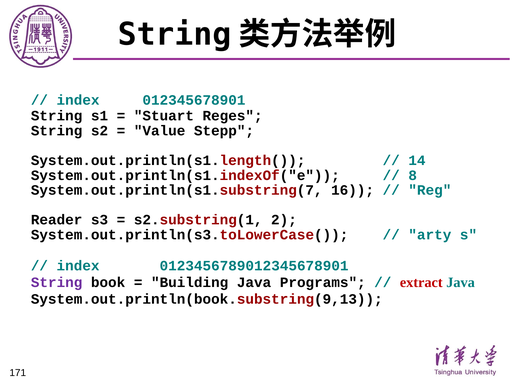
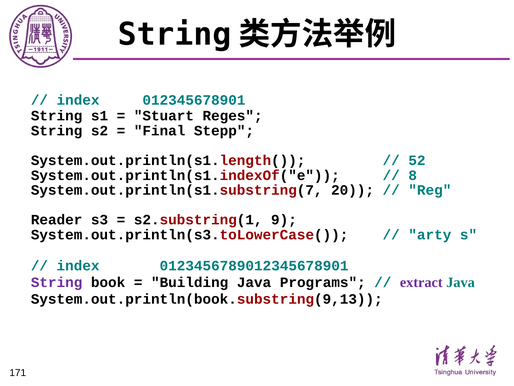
Value: Value -> Final (160, 131)
14: 14 -> 52 (417, 160)
16: 16 -> 20 (353, 190)
2: 2 -> 9 (284, 220)
extract colour: red -> purple (421, 282)
